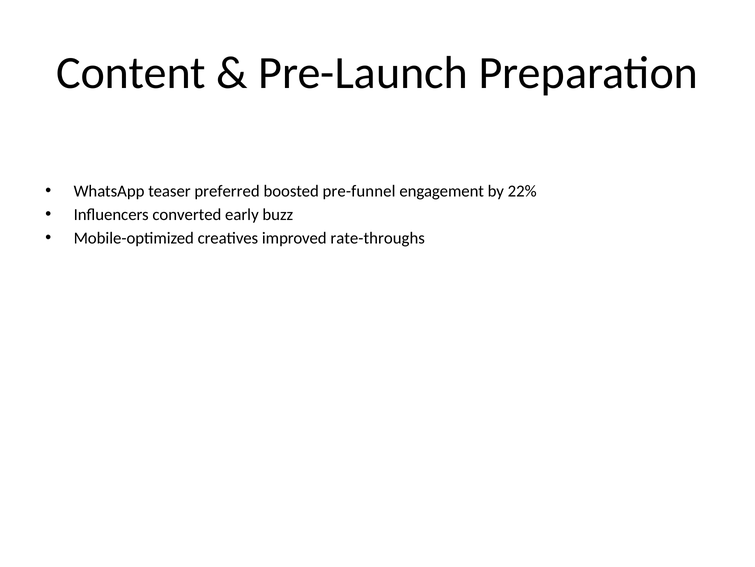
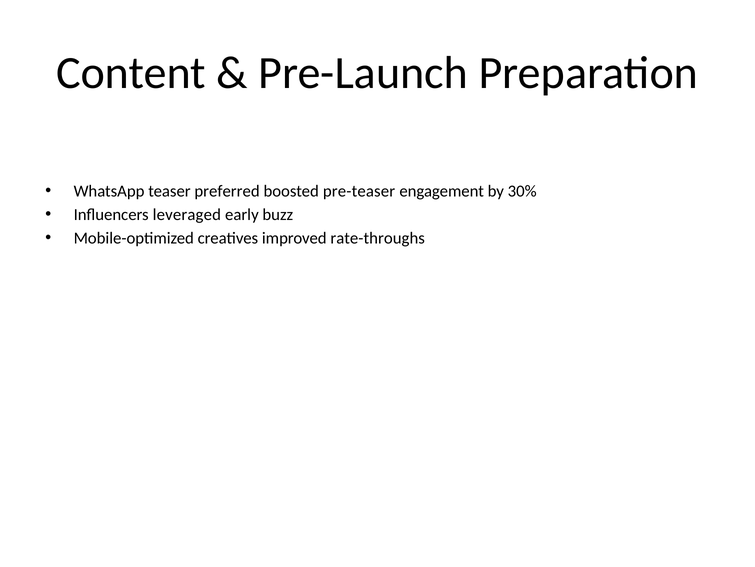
pre-funnel: pre-funnel -> pre-teaser (359, 191)
22%: 22% -> 30% (522, 191)
converted: converted -> leveraged (187, 214)
